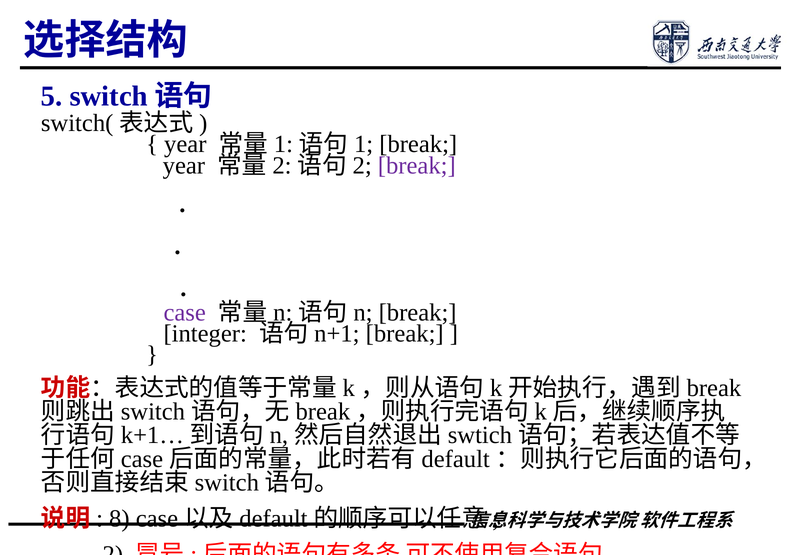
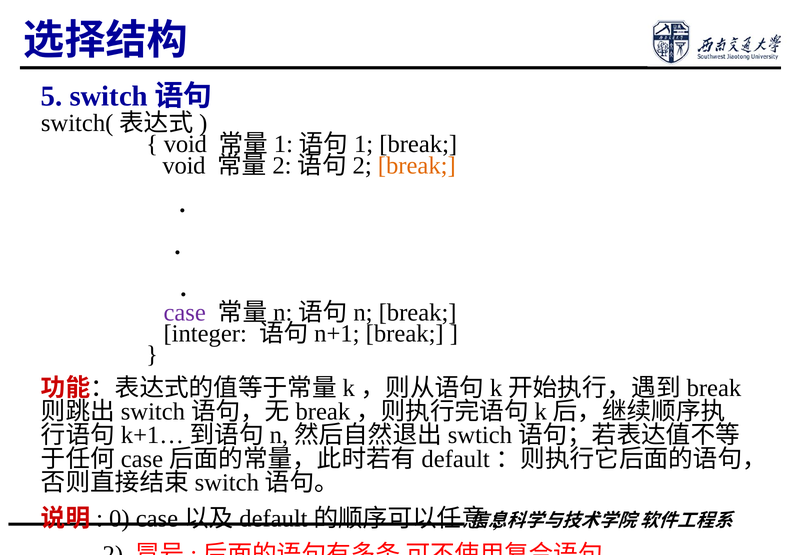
year: year -> void (185, 144)
year: year -> void (184, 165)
break colour: purple -> orange (417, 165)
8: 8 -> 0 (119, 518)
